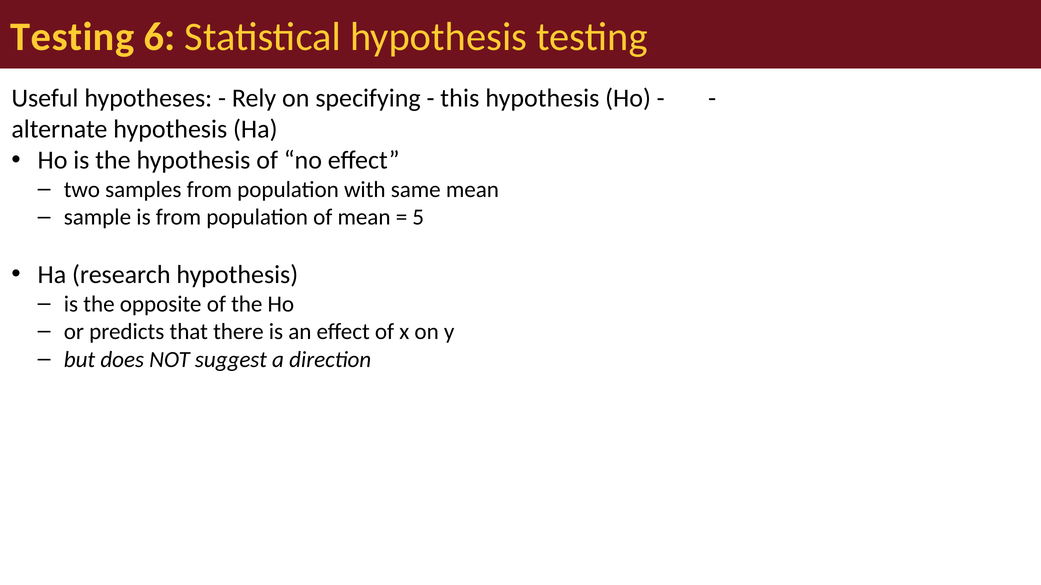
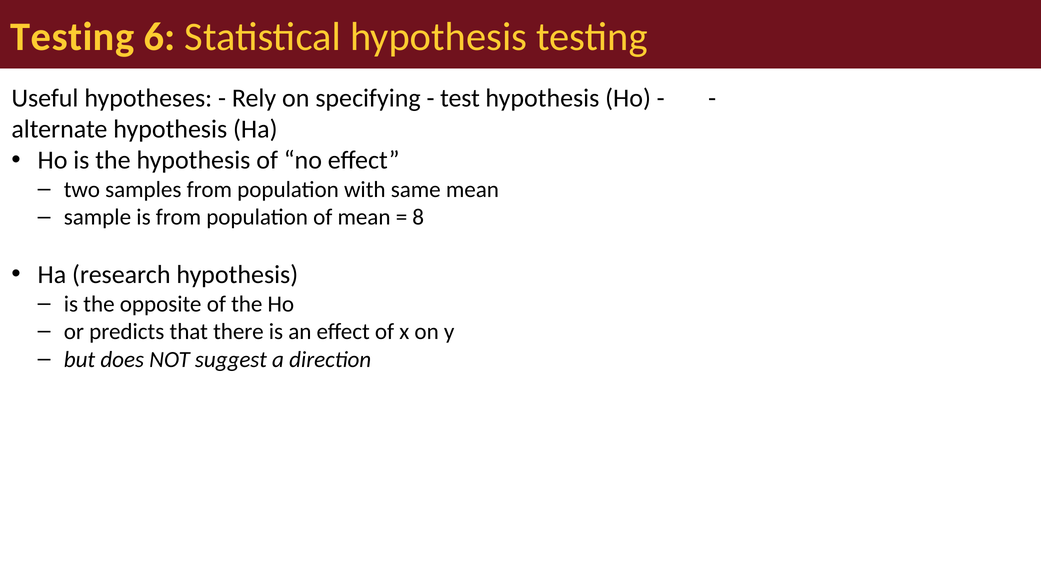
this: this -> test (460, 98)
5: 5 -> 8 (418, 218)
